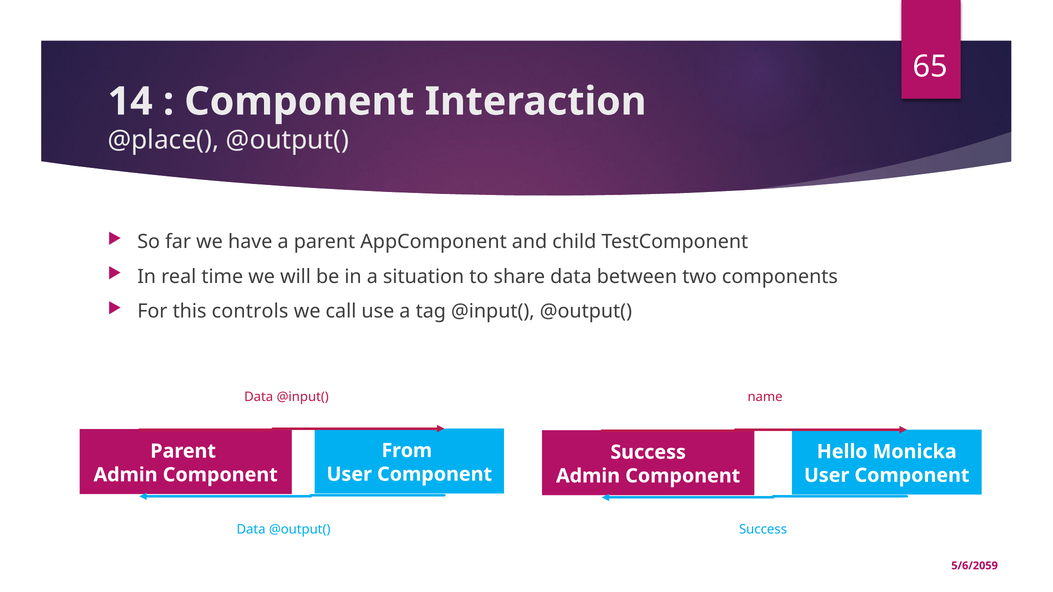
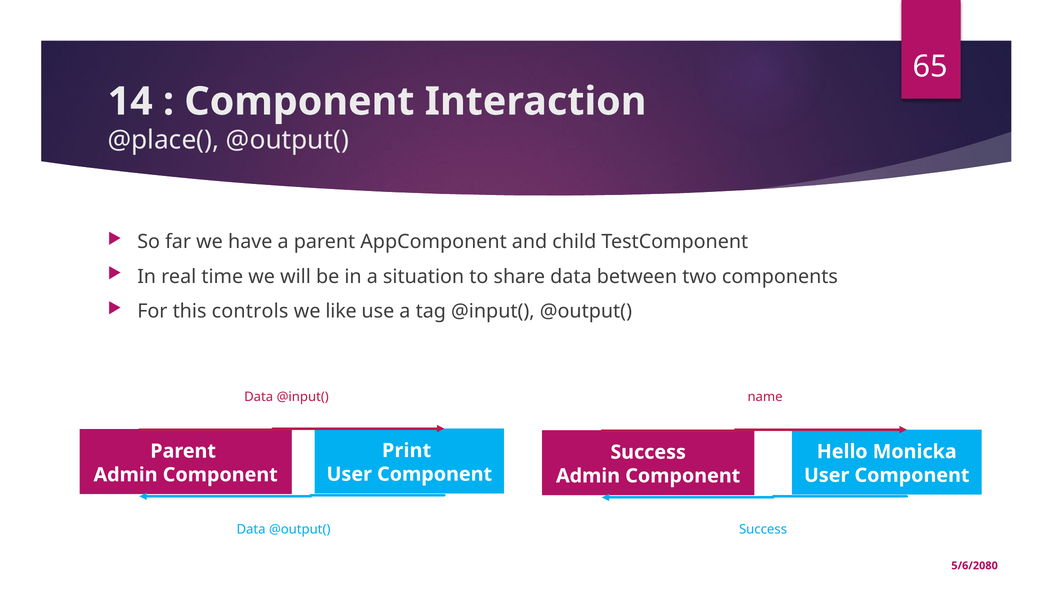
call: call -> like (341, 311)
From: From -> Print (407, 451)
5/6/2059: 5/6/2059 -> 5/6/2080 (975, 566)
